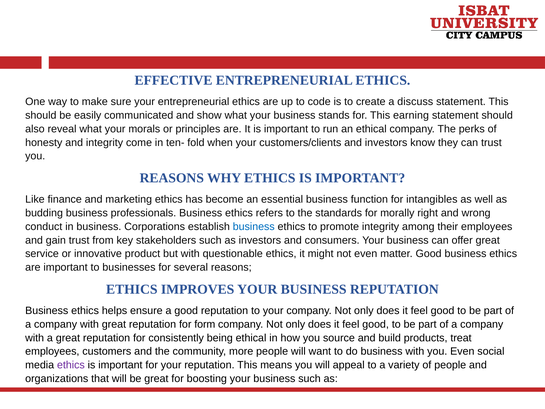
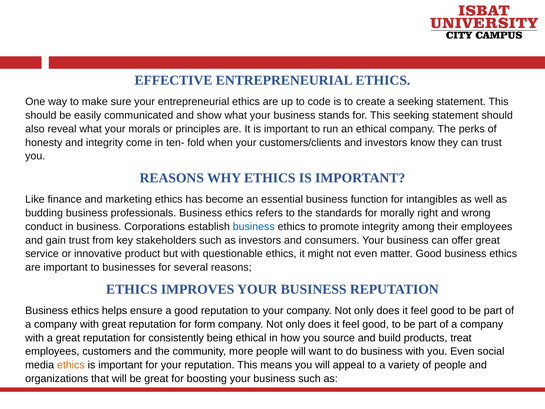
a discuss: discuss -> seeking (415, 102)
This earning: earning -> seeking (411, 115)
ethics colour: purple -> orange (71, 365)
